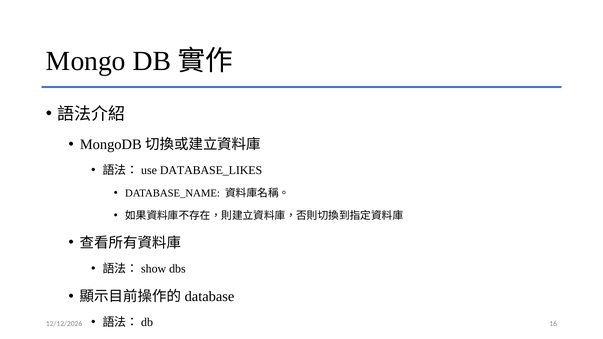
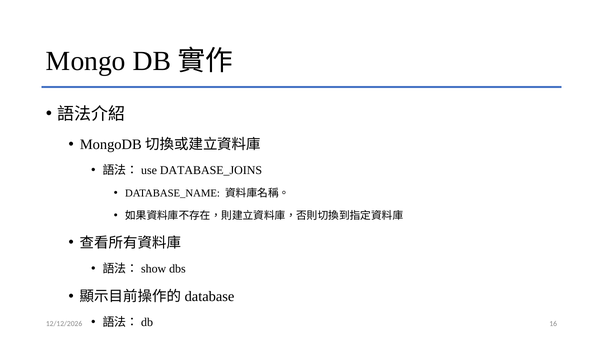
DATABASE_LIKES: DATABASE_LIKES -> DATABASE_JOINS (211, 170)
